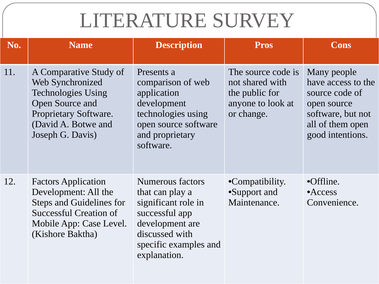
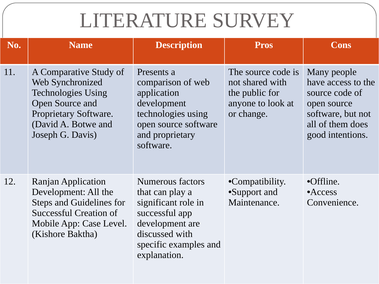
them open: open -> does (359, 124)
12 Factors: Factors -> Ranjan (45, 182)
